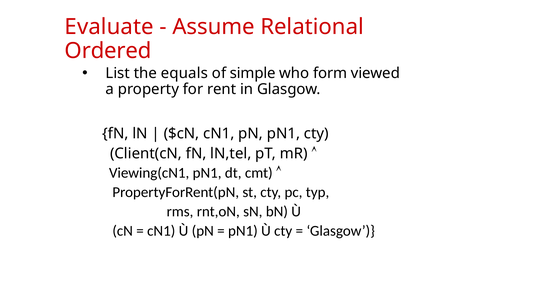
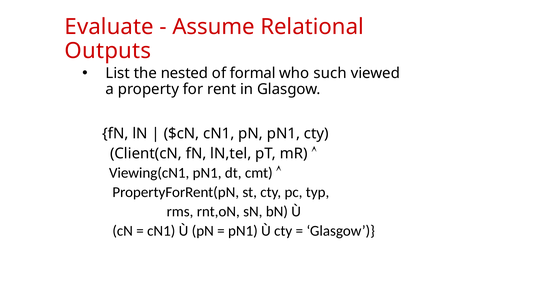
Ordered: Ordered -> Outputs (108, 51)
equals: equals -> nested (184, 73)
simple: simple -> formal (253, 73)
form: form -> such (330, 73)
